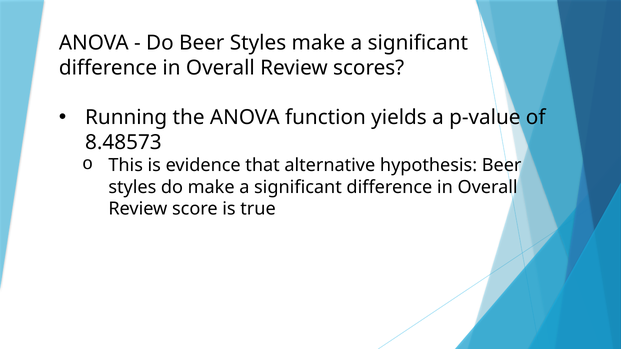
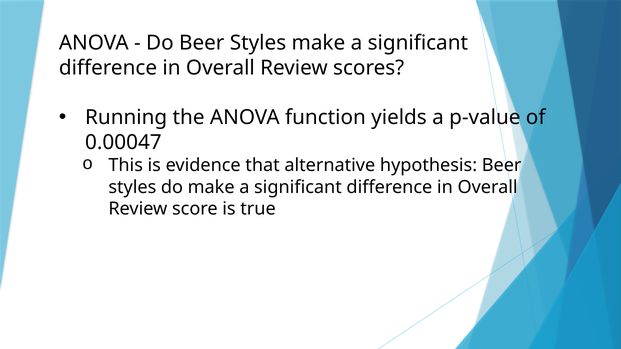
8.48573: 8.48573 -> 0.00047 (123, 143)
